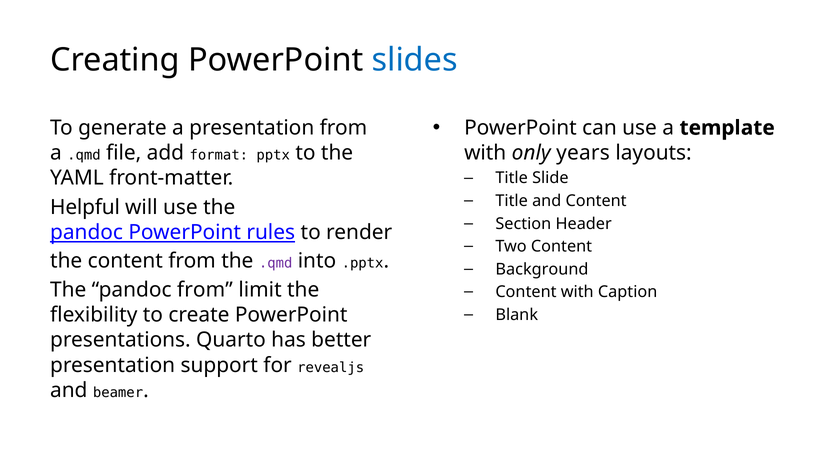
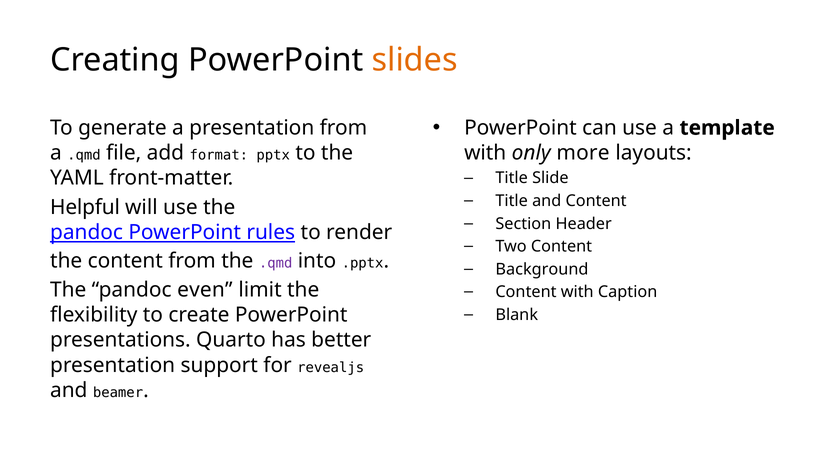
slides colour: blue -> orange (415, 60)
years: years -> more (583, 153)
pandoc from: from -> even (205, 290)
